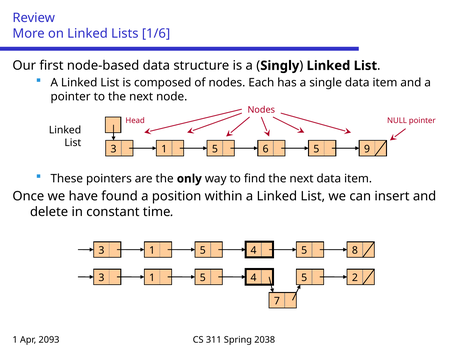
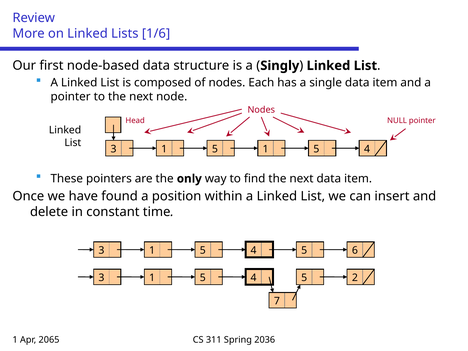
3 6: 6 -> 1 (266, 149)
5 9: 9 -> 4 (367, 149)
8: 8 -> 6 (355, 250)
2093: 2093 -> 2065 (49, 340)
2038: 2038 -> 2036 (265, 340)
